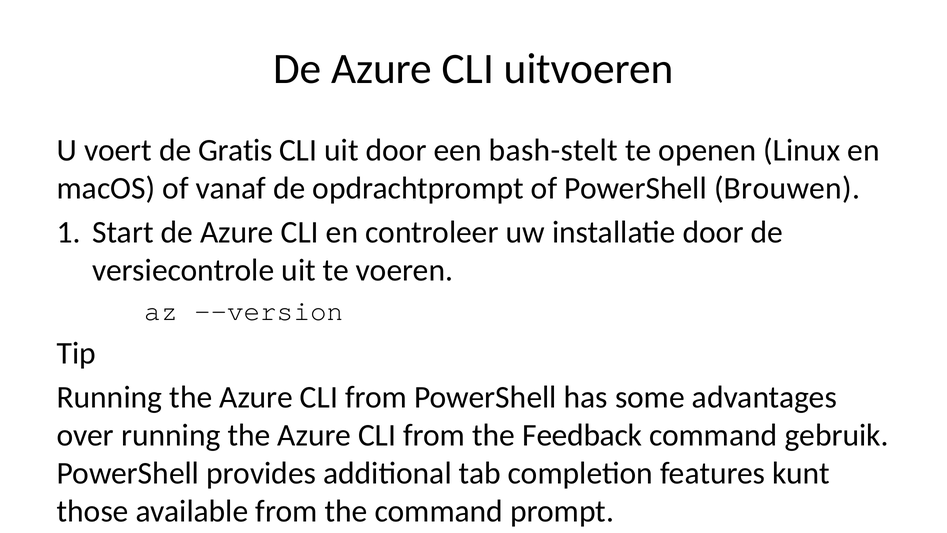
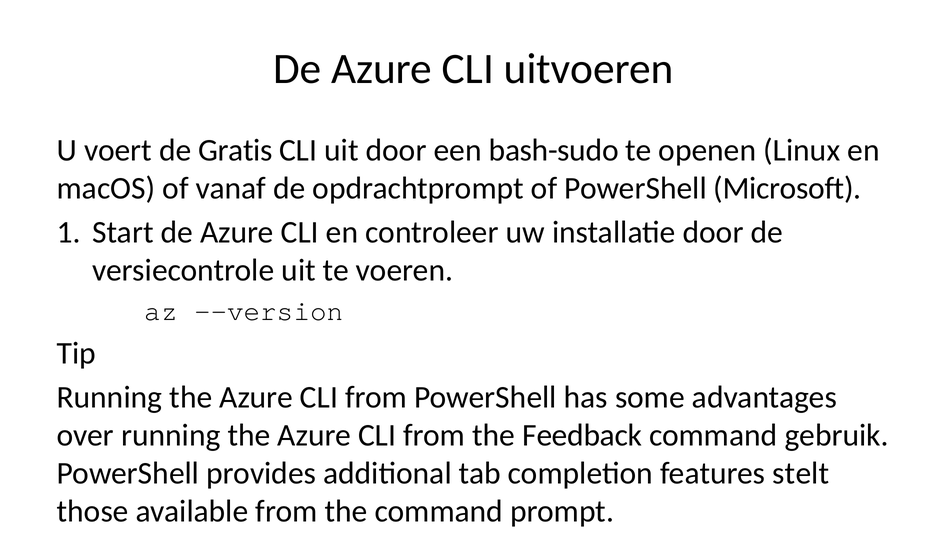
bash-stelt: bash-stelt -> bash-sudo (554, 150)
Brouwen: Brouwen -> Microsoft (787, 188)
features kunt: kunt -> stelt (801, 473)
